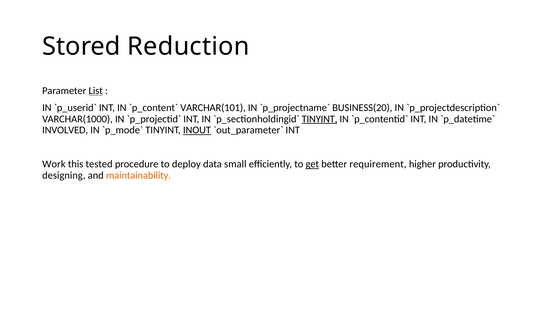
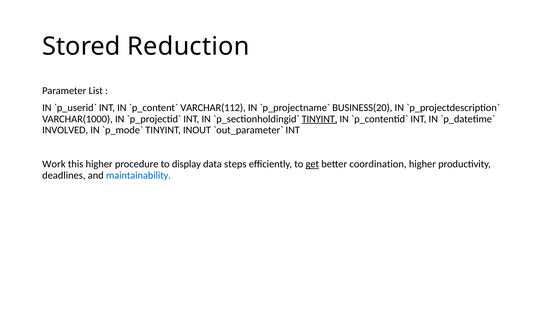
List underline: present -> none (96, 91)
VARCHAR(101: VARCHAR(101 -> VARCHAR(112 (213, 108)
INOUT underline: present -> none (197, 130)
this tested: tested -> higher (99, 164)
deploy: deploy -> display (186, 164)
small: small -> steps (235, 164)
requirement: requirement -> coordination (378, 164)
designing: designing -> deadlines (64, 175)
maintainability colour: orange -> blue (138, 175)
